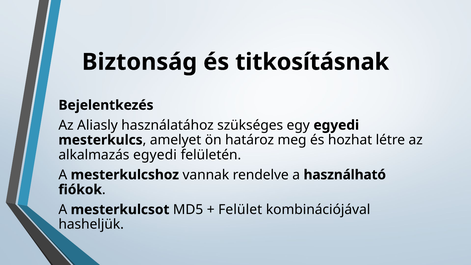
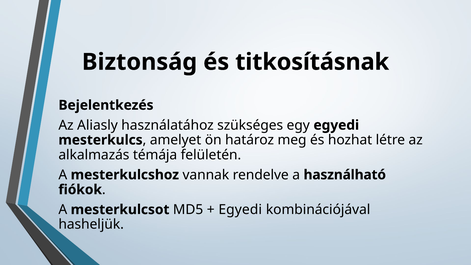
alkalmazás egyedi: egyedi -> témája (155, 155)
Felület: Felület -> Egyedi (240, 210)
